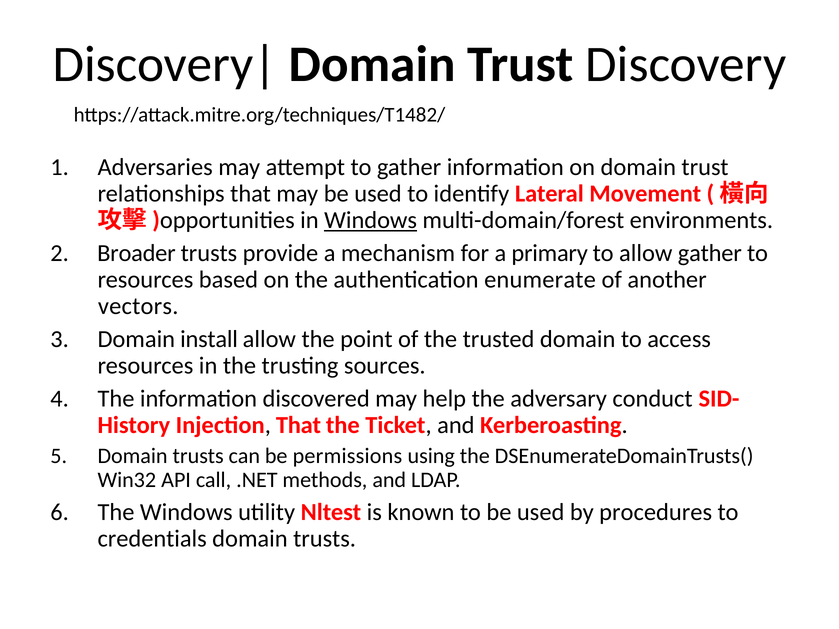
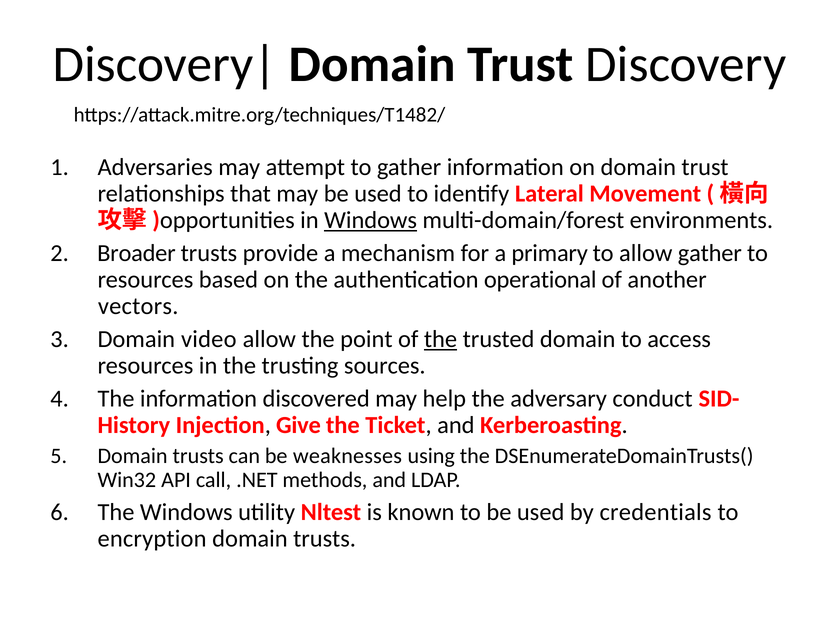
enumerate: enumerate -> operational (540, 280)
install: install -> video (209, 339)
the underline: none -> present (440, 339)
Injection That: That -> Give (298, 425)
permissions: permissions -> weaknesses (347, 456)
procedures: procedures -> credentials (656, 512)
credentials: credentials -> encryption (152, 539)
